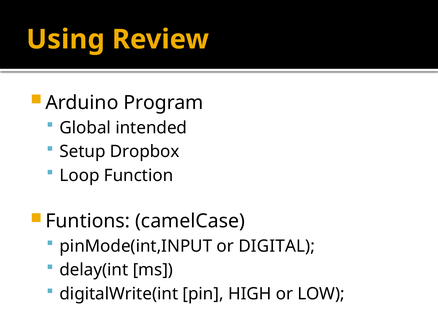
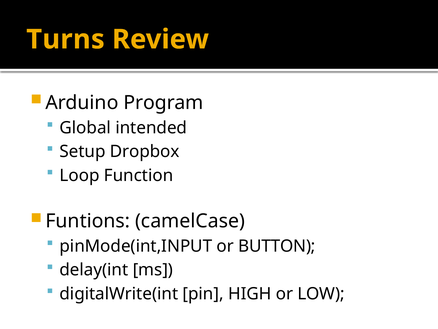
Using: Using -> Turns (65, 39)
DIGITAL: DIGITAL -> BUTTON (277, 246)
